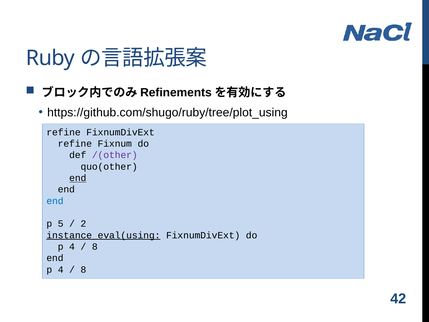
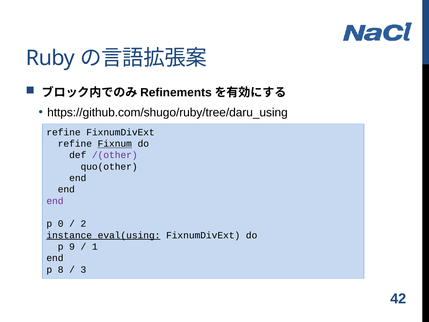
https://github.com/shugo/ruby/tree/plot_using: https://github.com/shugo/ruby/tree/plot_using -> https://github.com/shugo/ruby/tree/daru_using (167, 113)
Fixnum underline: none -> present (115, 144)
end underline: present -> none (78, 178)
end colour: blue -> purple (55, 201)
5: 5 -> 0 (61, 224)
4: 4 -> 9 (72, 247)
8: 8 -> 1 (95, 247)
4: 4 -> 8 (61, 269)
8: 8 -> 3 (83, 269)
